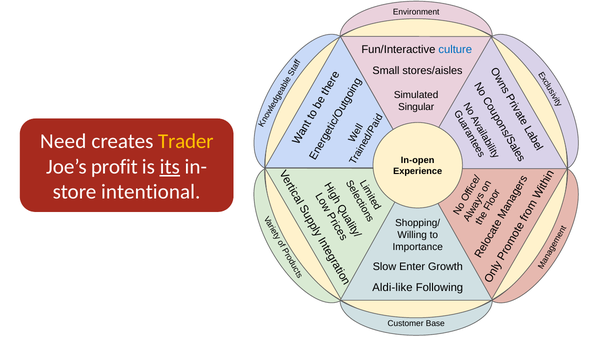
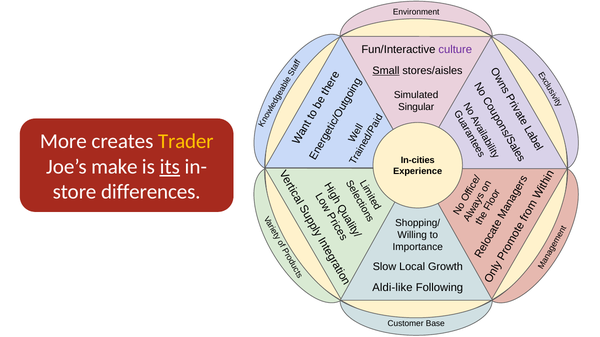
culture colour: blue -> purple (455, 50)
Small underline: none -> present (386, 71)
Need: Need -> More (63, 142)
In-open: In-open -> In-cities (418, 161)
profit: profit -> make (114, 167)
intentional: intentional -> differences (151, 192)
Enter: Enter -> Local (412, 267)
